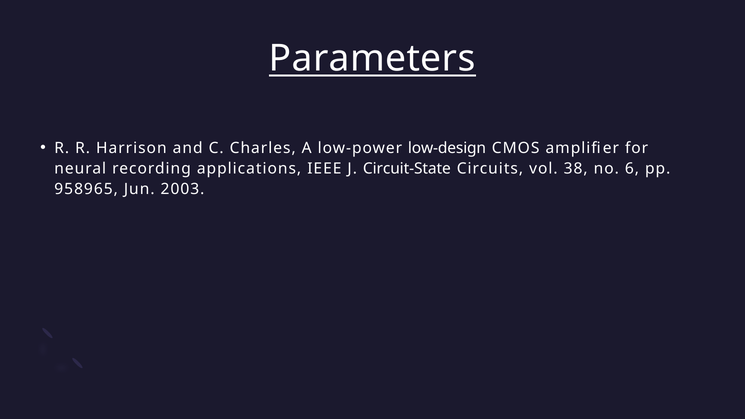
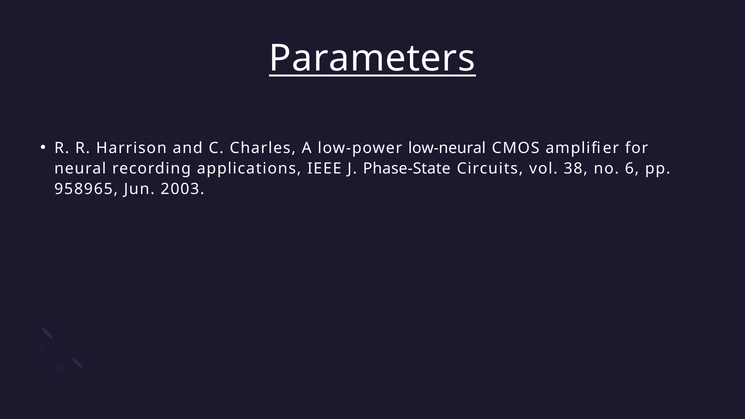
low-design: low-design -> low-neural (447, 148)
Circuit-State: Circuit-State -> Phase-State (407, 169)
